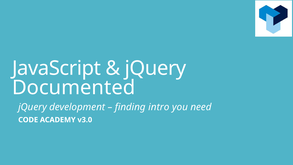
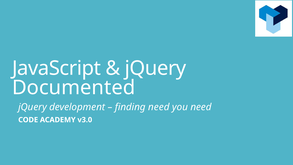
finding intro: intro -> need (159, 107)
